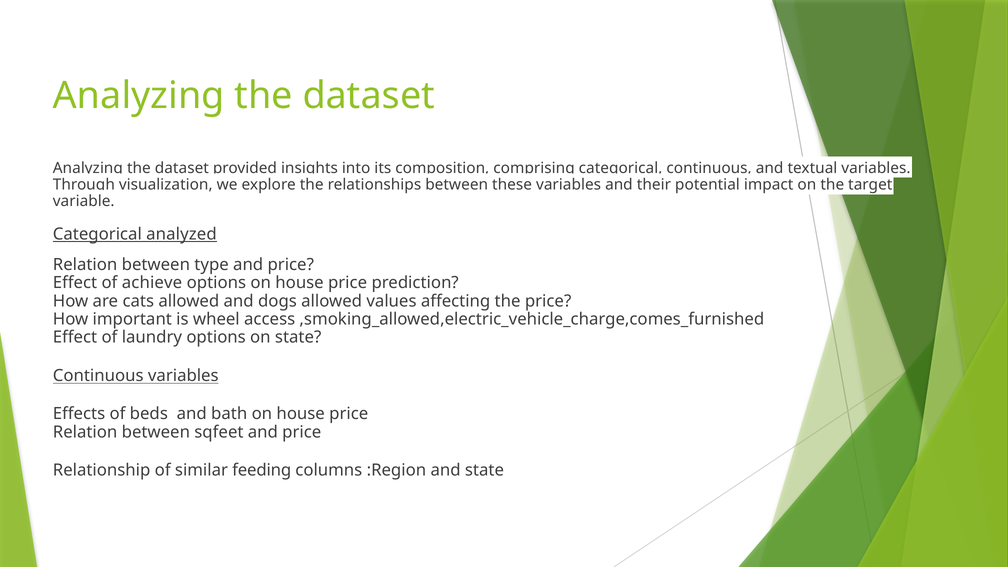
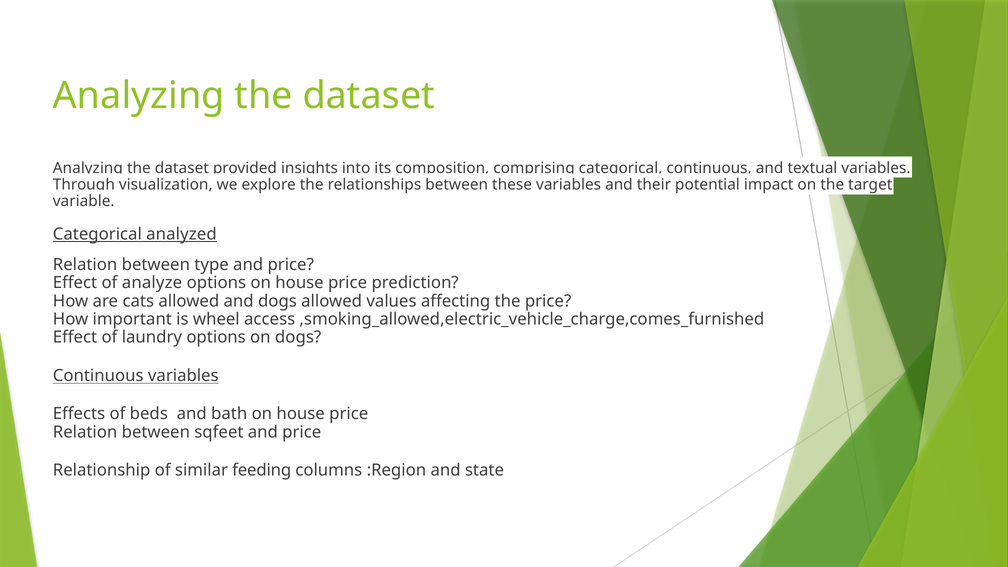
achieve: achieve -> analyze (152, 283)
on state: state -> dogs (298, 337)
